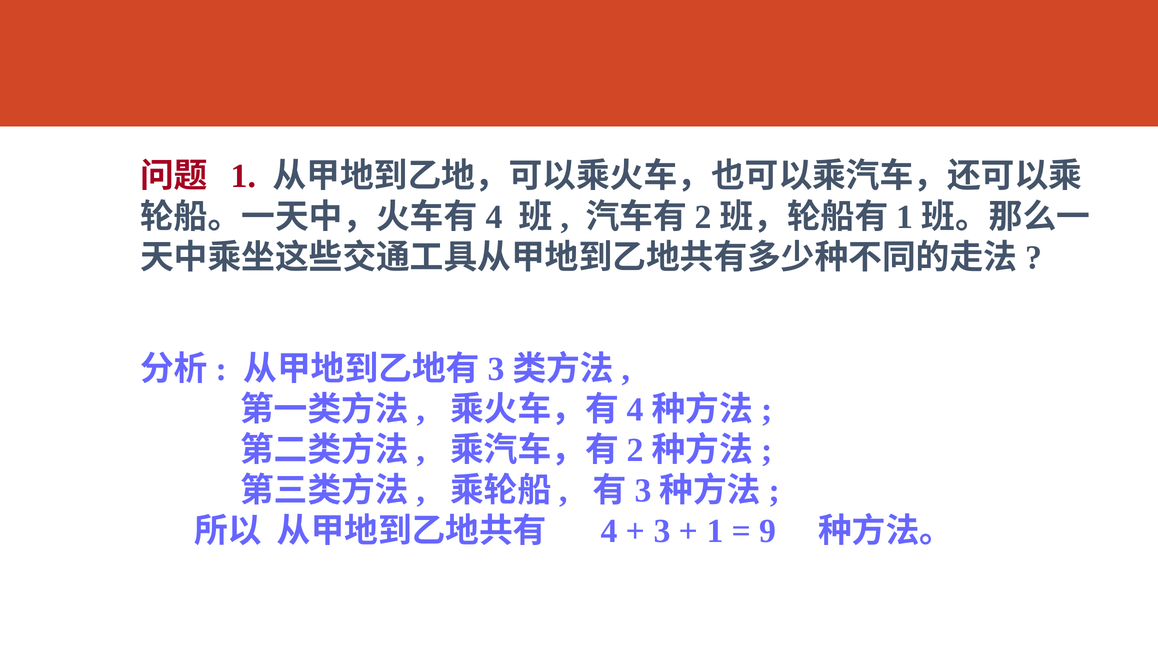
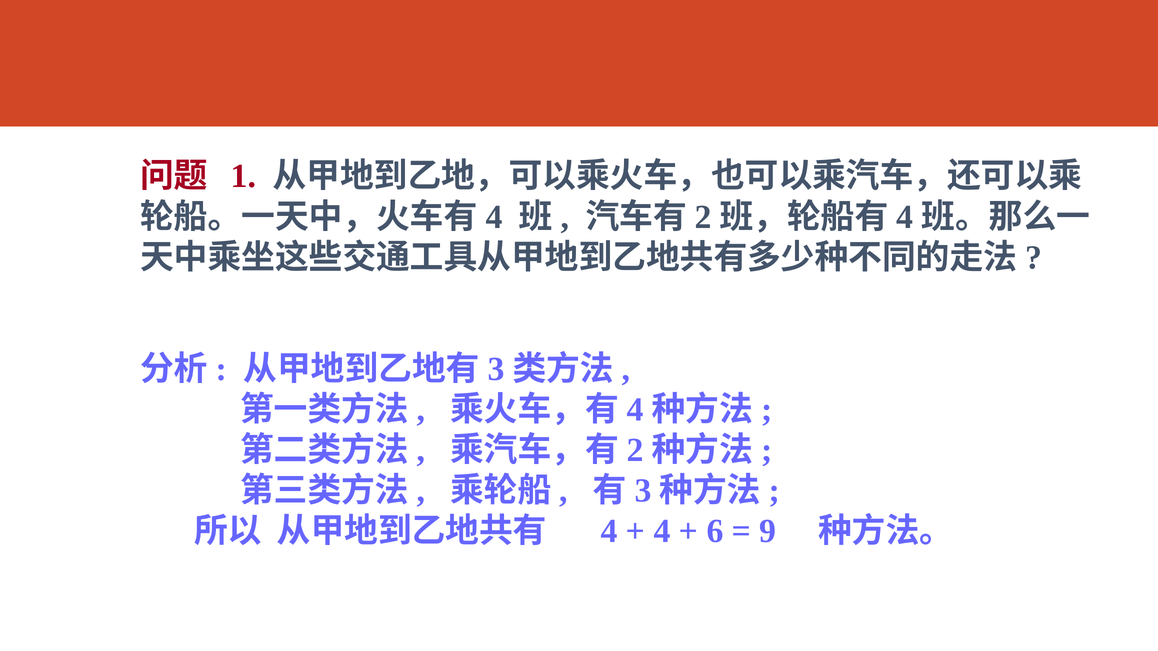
1: 1 -> 4 (905, 217)
3: 3 -> 4 (662, 532)
1: 1 -> 6 (715, 532)
